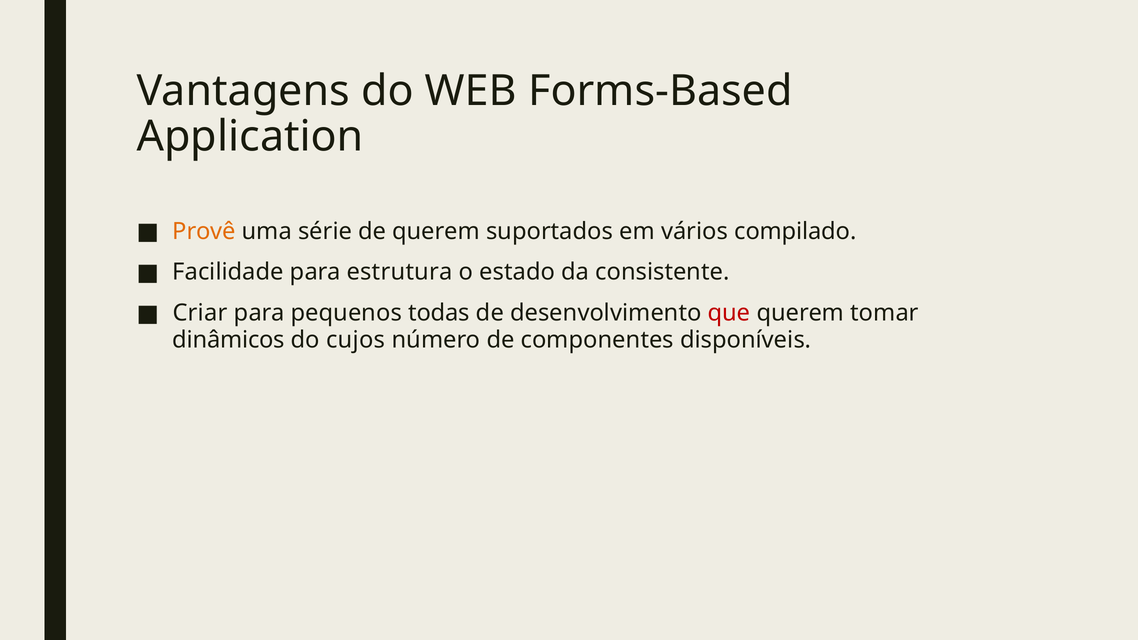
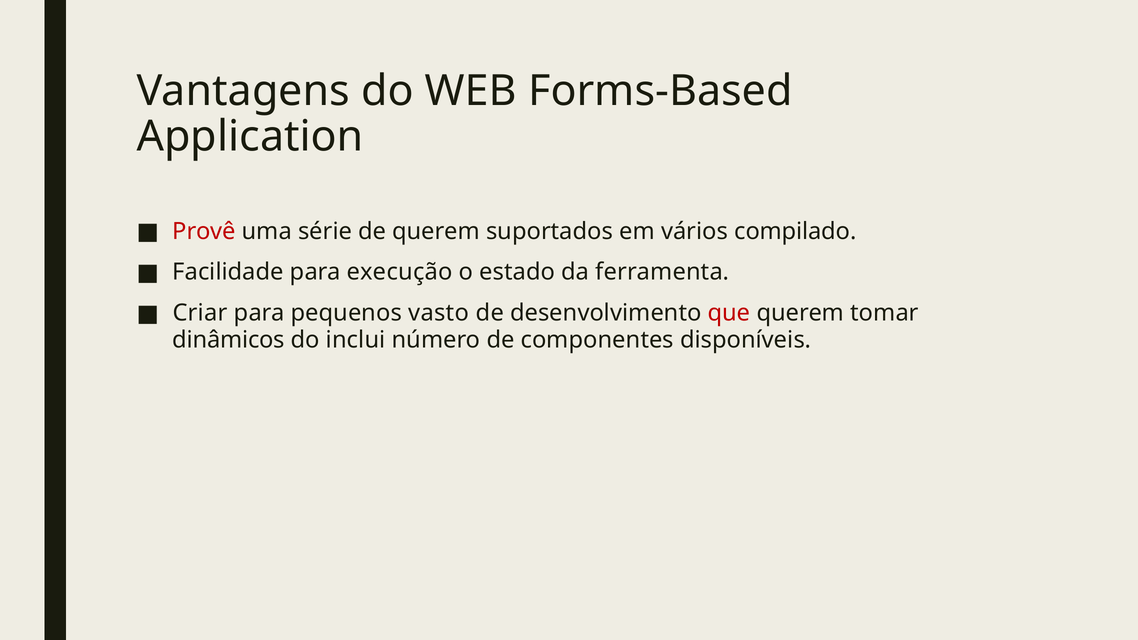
Provê colour: orange -> red (204, 231)
estrutura: estrutura -> execução (400, 272)
consistente: consistente -> ferramenta (662, 272)
todas: todas -> vasto (439, 313)
cujos: cujos -> inclui (356, 340)
